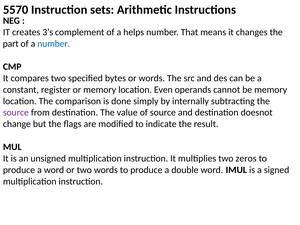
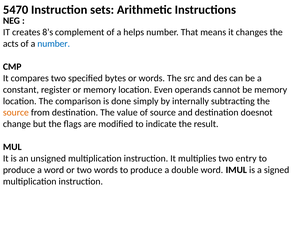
5570: 5570 -> 5470 (16, 10)
3’s: 3’s -> 8’s (48, 32)
part: part -> acts (11, 44)
source colour: purple -> orange (16, 113)
zeros: zeros -> entry (246, 159)
